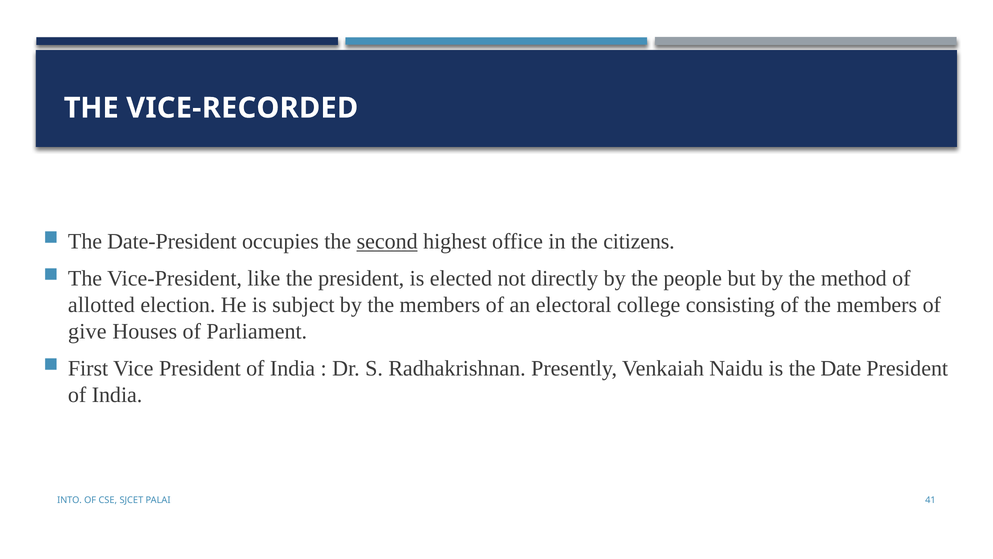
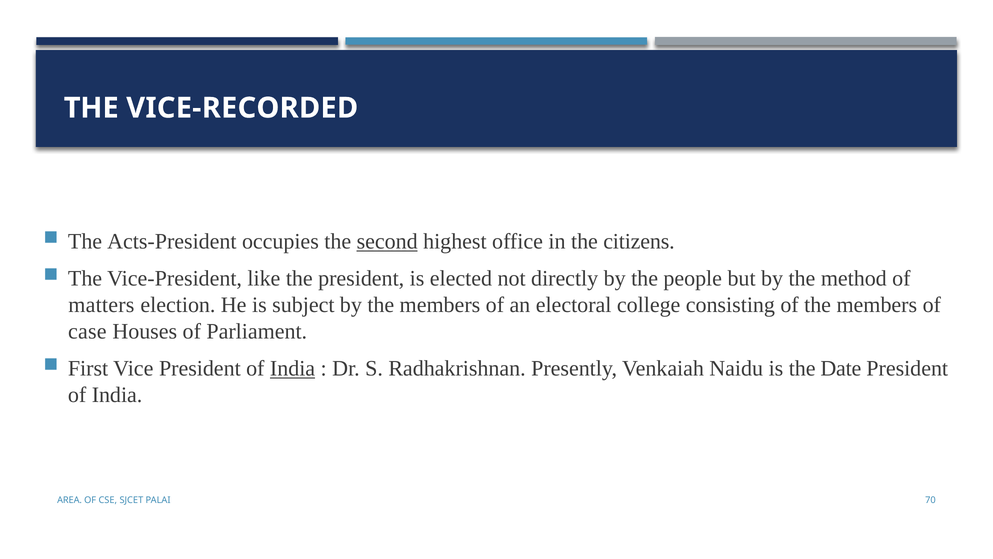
Date-President: Date-President -> Acts-President (172, 241)
allotted: allotted -> matters (101, 305)
give: give -> case (87, 331)
India underline: none -> present (293, 368)
INTO: INTO -> AREA (70, 500)
41: 41 -> 70 (930, 500)
